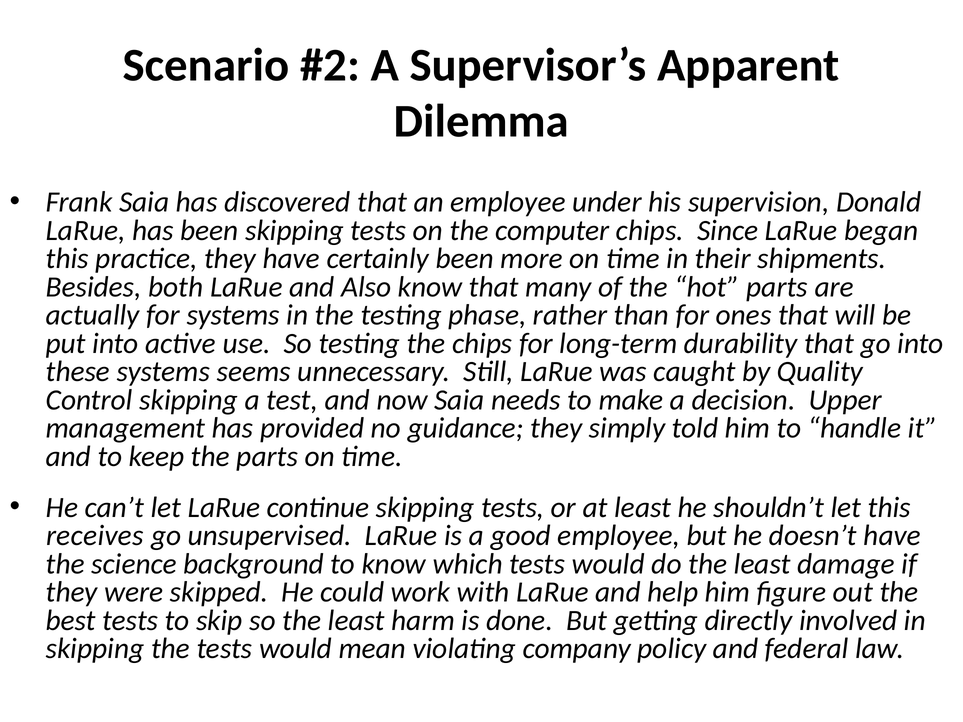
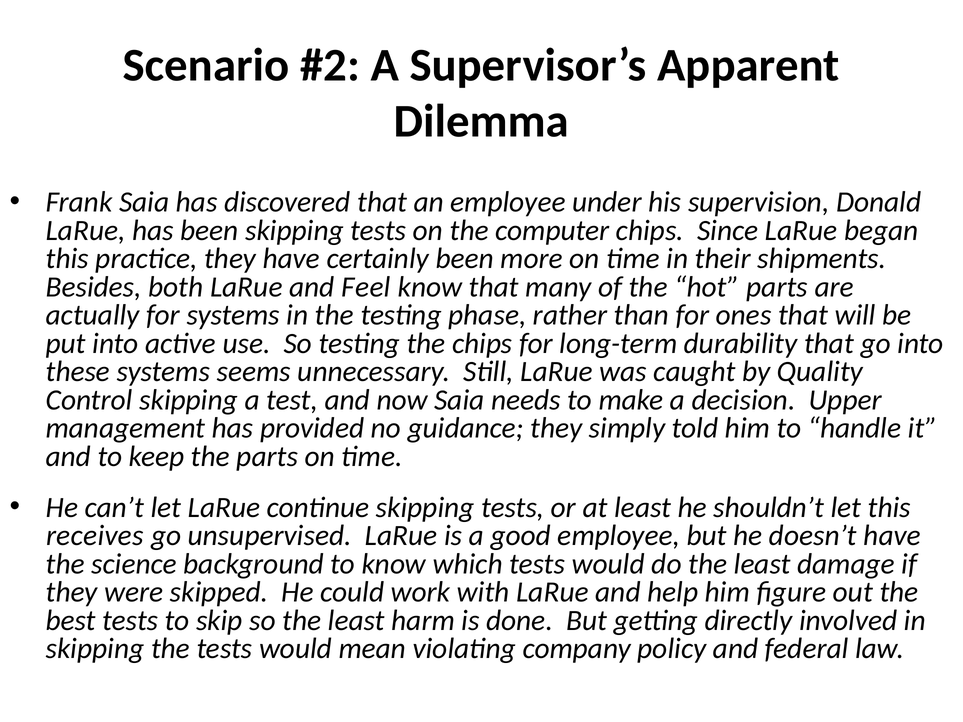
Also: Also -> Feel (366, 287)
